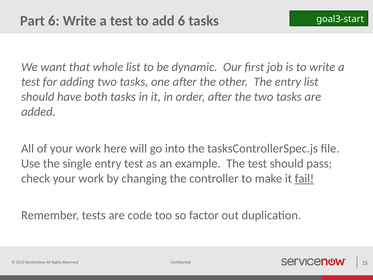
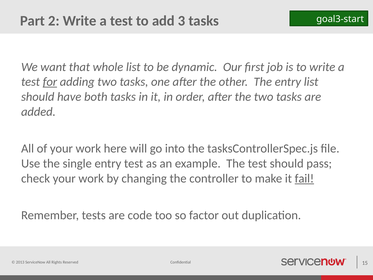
Part 6: 6 -> 2 (54, 21)
add 6: 6 -> 3 (182, 21)
for underline: none -> present (50, 82)
